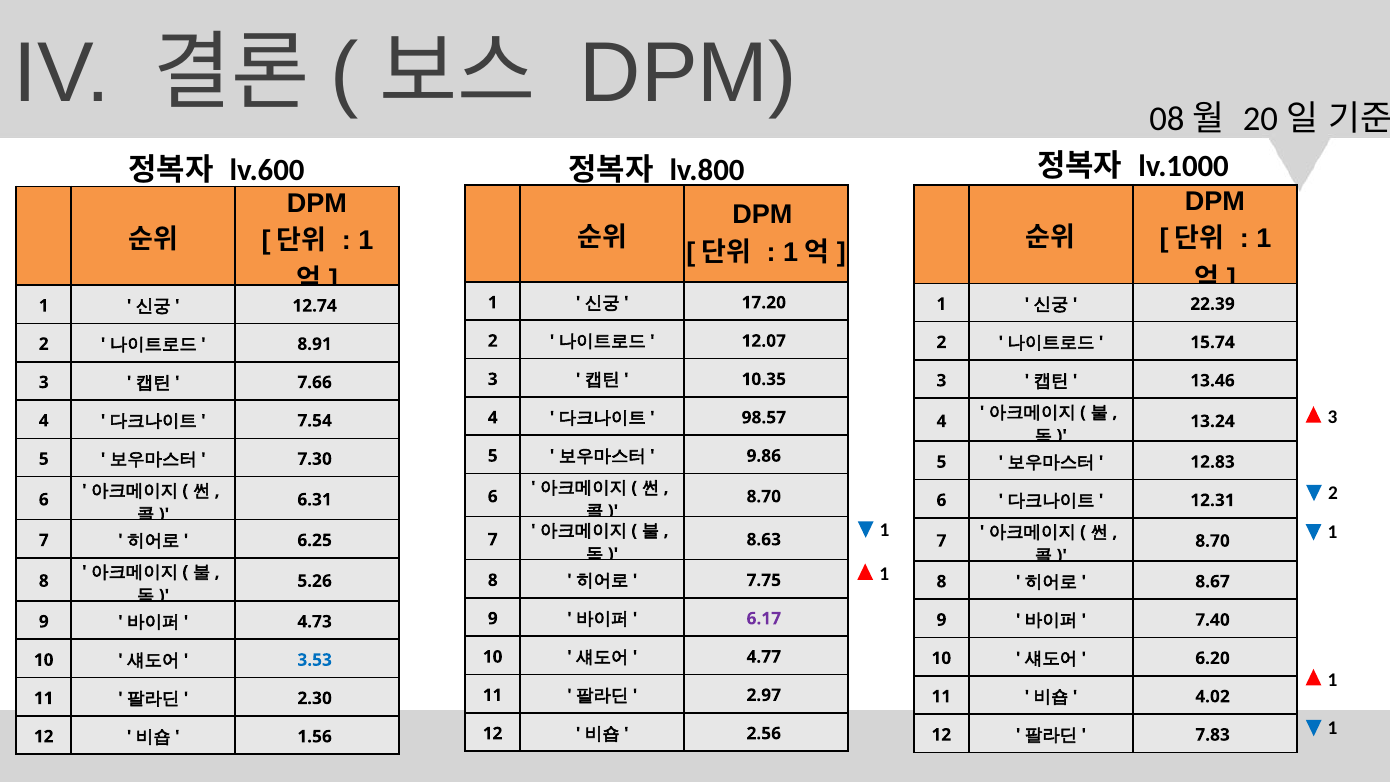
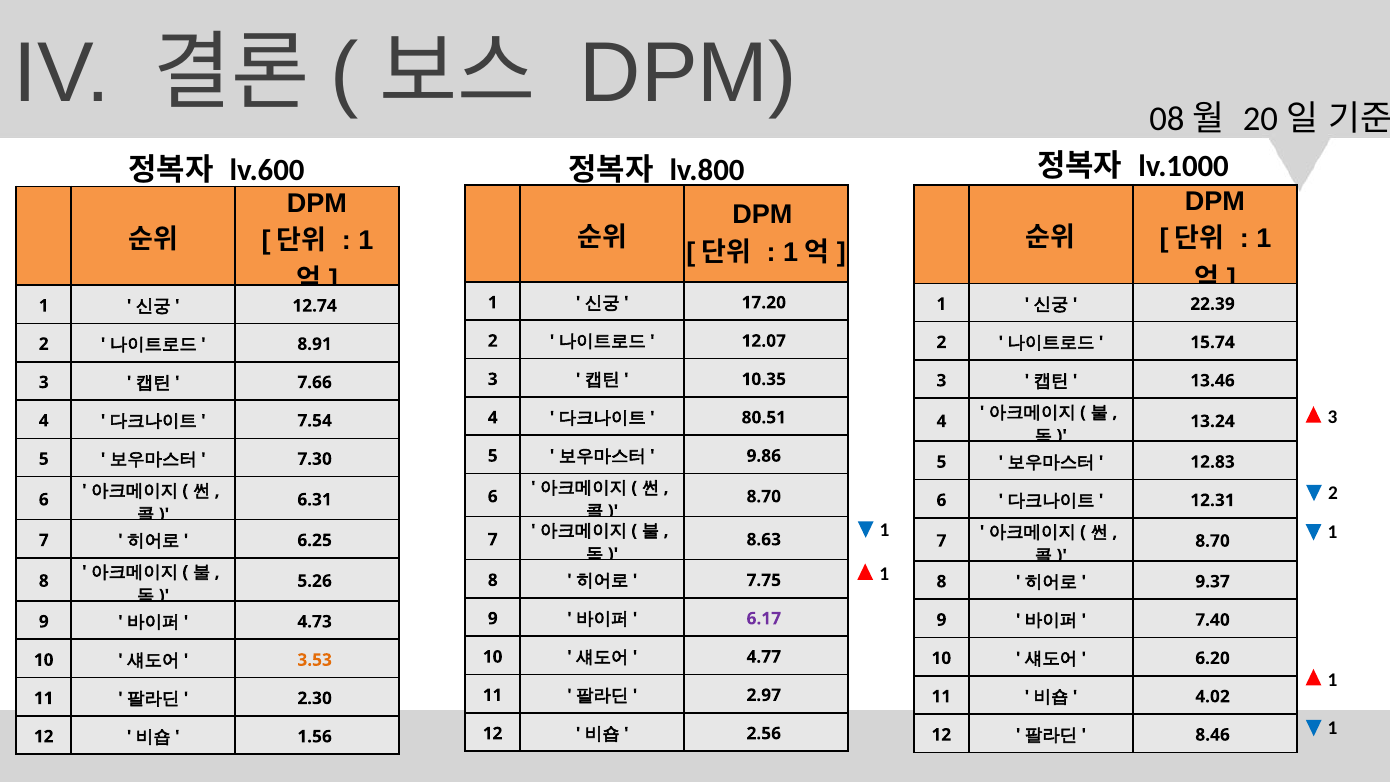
98.57: 98.57 -> 80.51 (764, 418)
8.67: 8.67 -> 9.37 (1213, 582)
3.53 colour: blue -> orange (315, 660)
7.83: 7.83 -> 8.46 (1213, 735)
